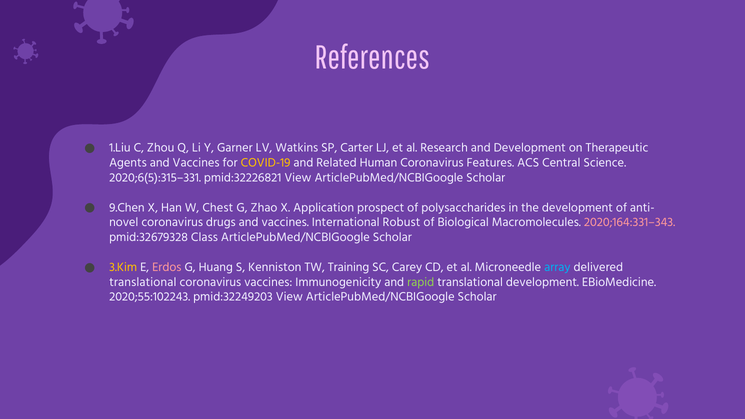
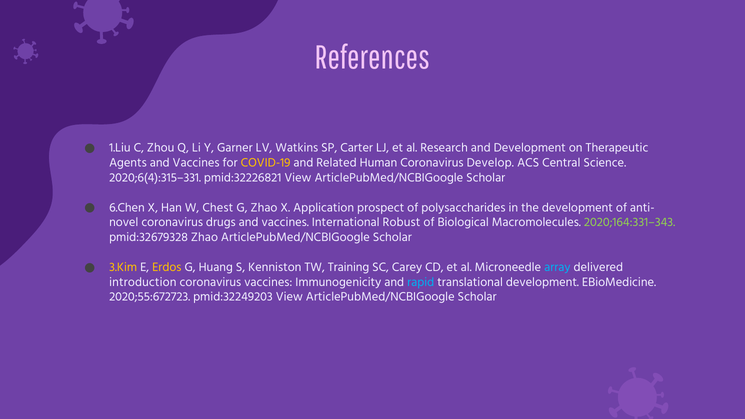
Features: Features -> Develop (490, 163)
2020;6(5):315–331: 2020;6(5):315–331 -> 2020;6(4):315–331 (155, 178)
9.Chen: 9.Chen -> 6.Chen (127, 207)
2020;164:331–343 colour: pink -> light green (630, 222)
pmid:32679328 Class: Class -> Zhao (204, 237)
Erdos colour: pink -> yellow (167, 267)
translational: translational -> introduction (143, 282)
rapid colour: light green -> light blue (421, 282)
2020;55:102243: 2020;55:102243 -> 2020;55:672723 (150, 297)
